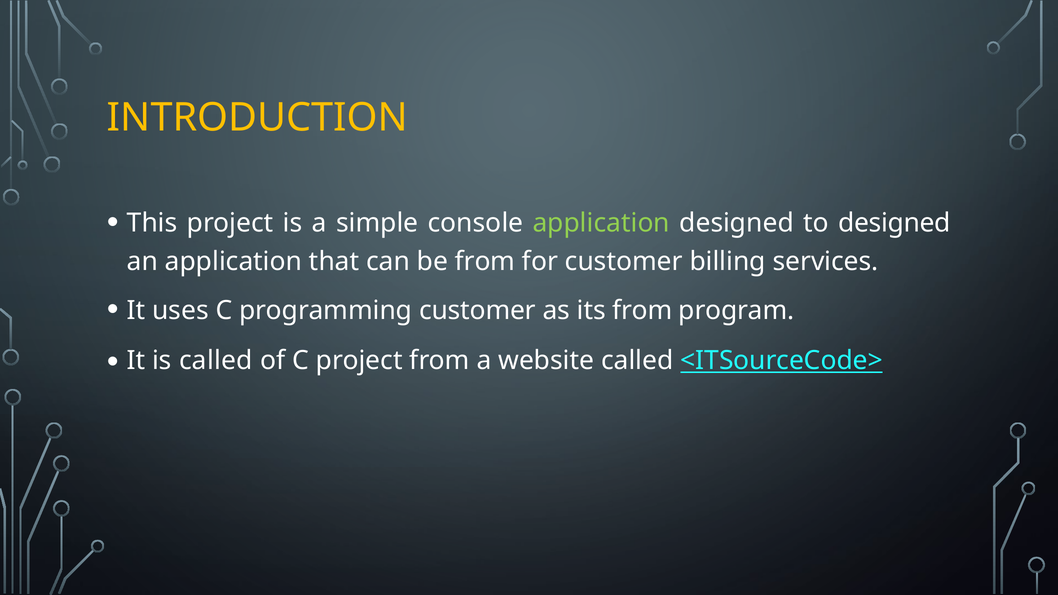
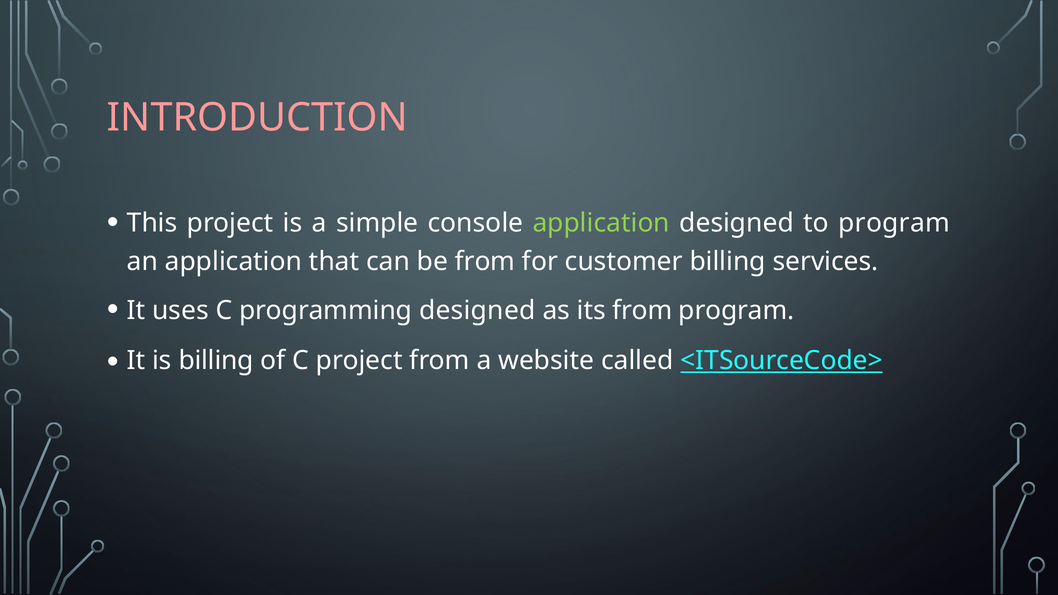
INTRODUCTION colour: yellow -> pink (257, 118)
to designed: designed -> program (894, 223)
programming customer: customer -> designed (477, 310)
is called: called -> billing (216, 360)
